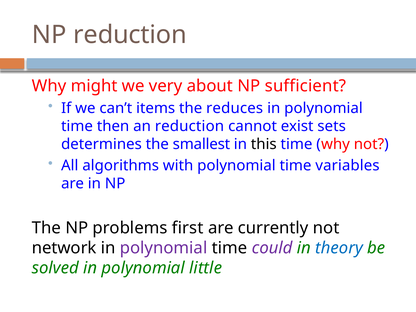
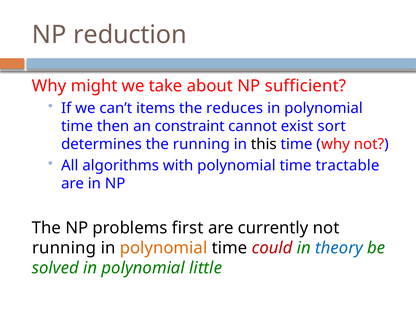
very: very -> take (166, 86)
an reduction: reduction -> constraint (190, 126)
sets: sets -> sort (332, 126)
the smallest: smallest -> running (201, 144)
variables: variables -> tractable (347, 165)
network: network -> running (64, 248)
polynomial colour: purple -> orange (164, 248)
could colour: purple -> red (272, 248)
